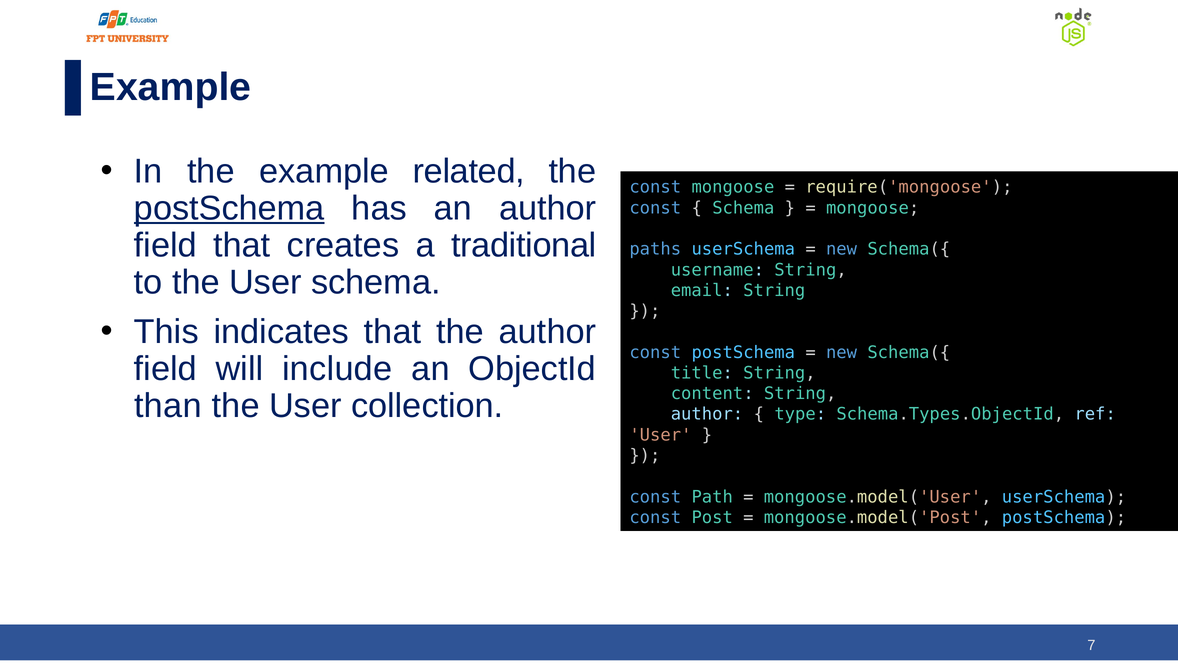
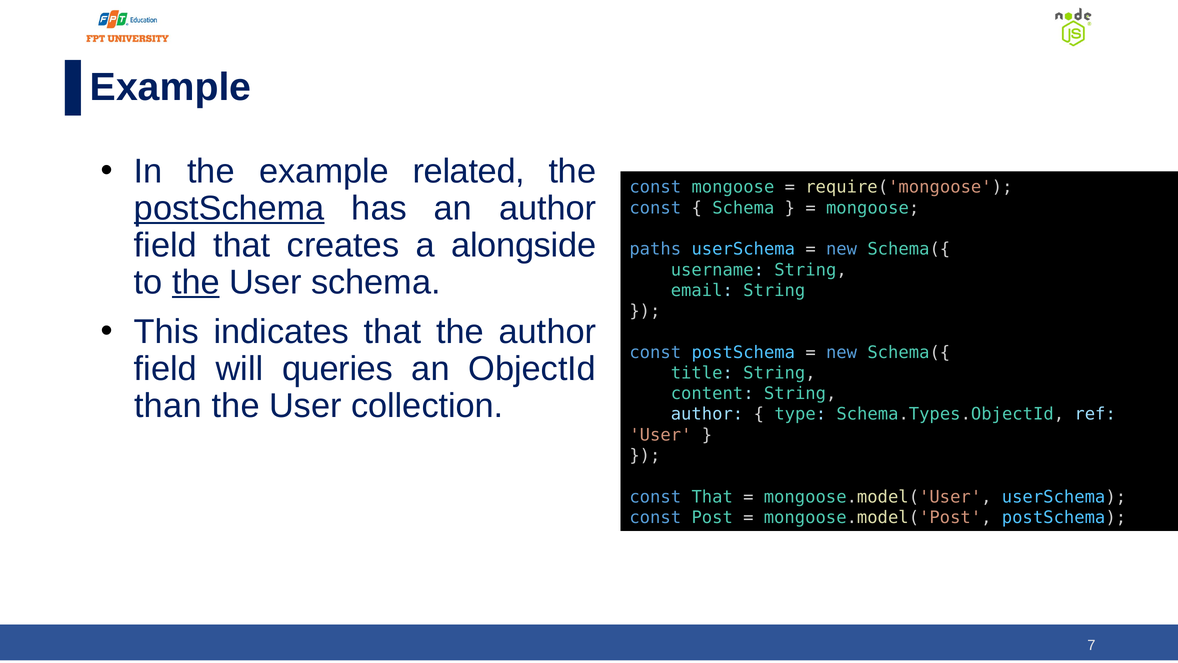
traditional: traditional -> alongside (524, 245)
the underline: none -> present (196, 282)
include: include -> queries (338, 369)
const Path: Path -> That (712, 497)
